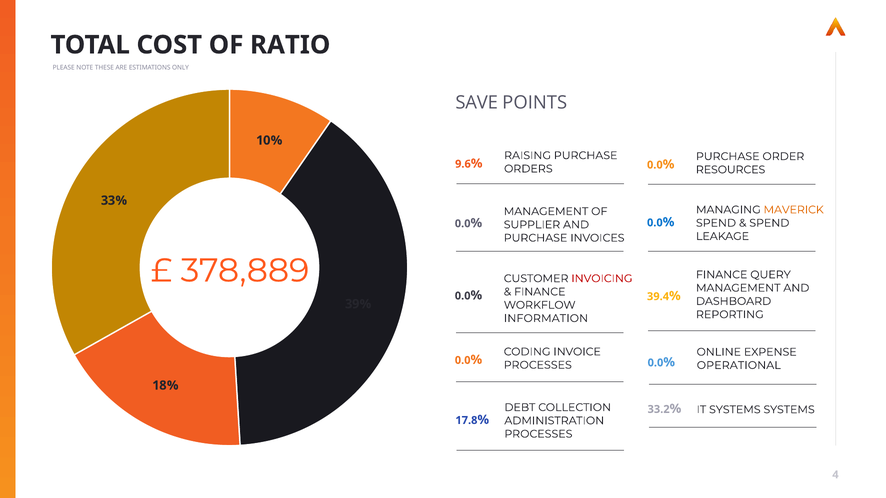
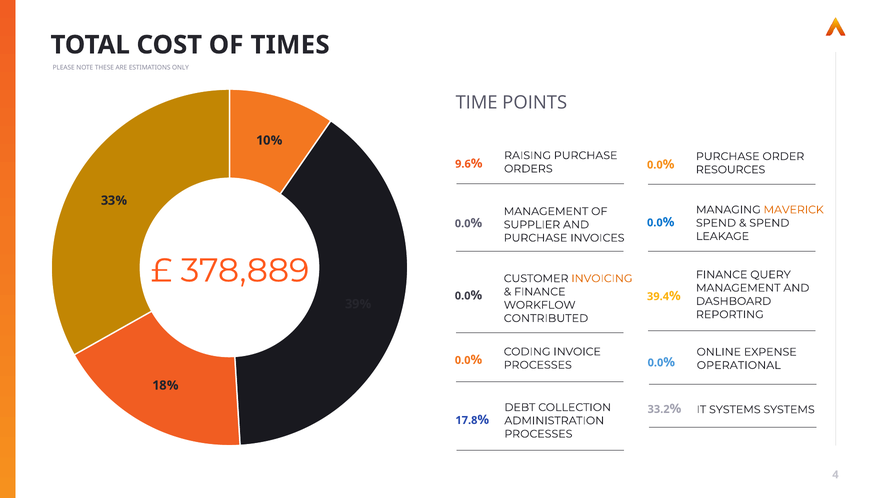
RATIO: RATIO -> TIMES (290, 45)
SAVE: SAVE -> TIME (477, 103)
INVOICING colour: red -> orange (602, 279)
INFORMATION: INFORMATION -> CONTRIBUTED (546, 319)
